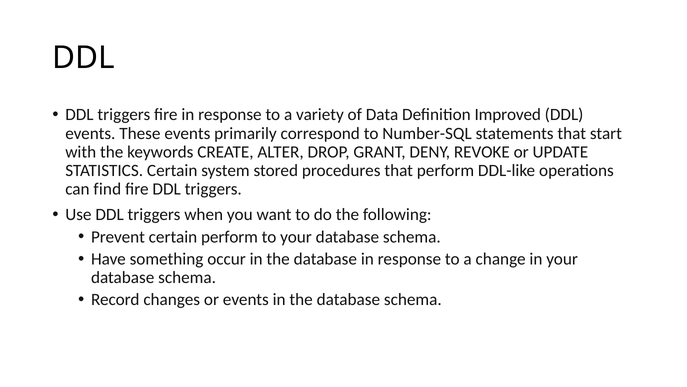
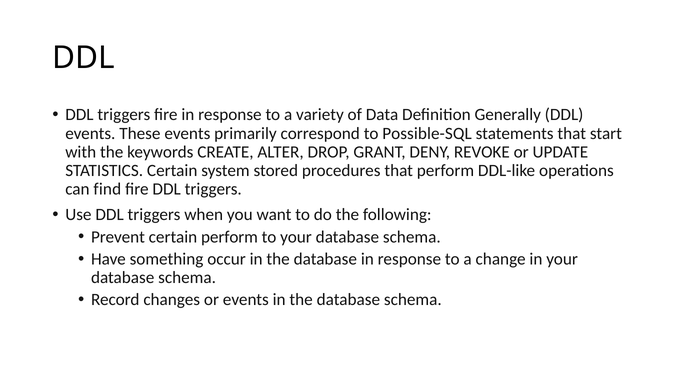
Improved: Improved -> Generally (508, 115)
Number-SQL: Number-SQL -> Possible-SQL (427, 133)
